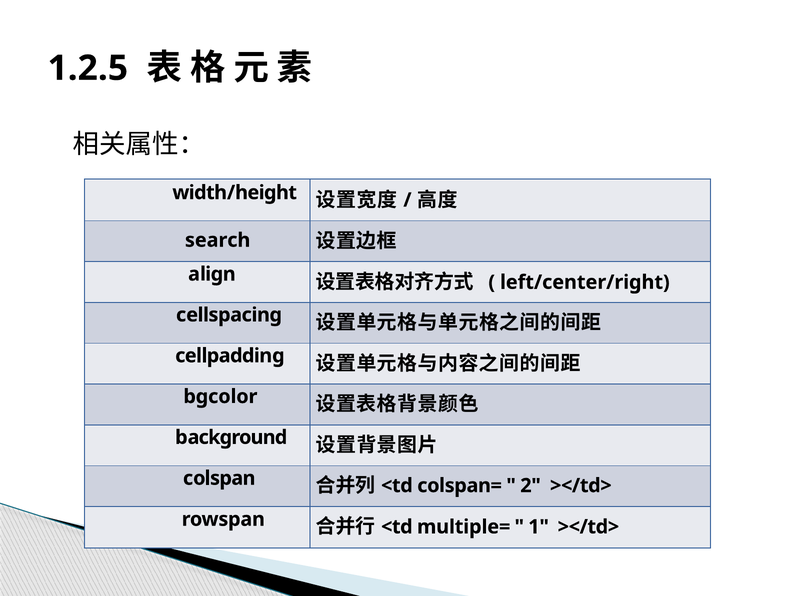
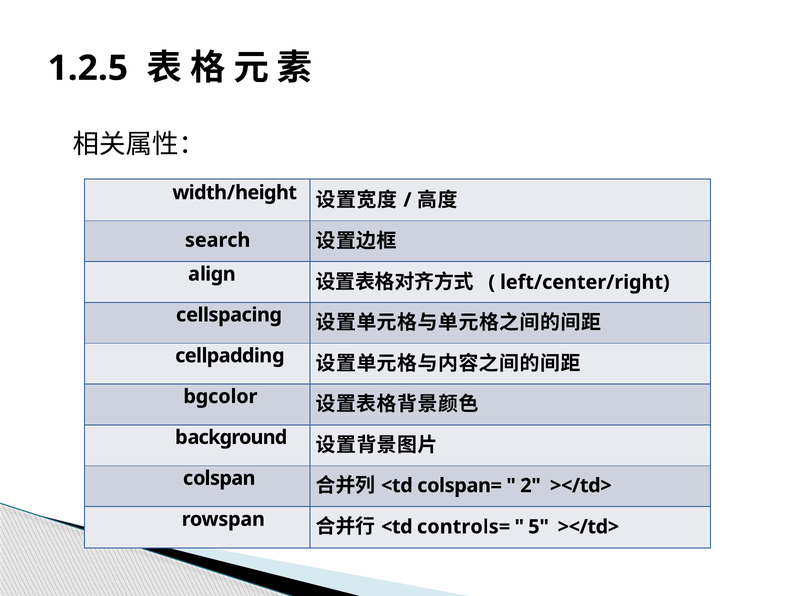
multiple=: multiple= -> controls= (464, 527)
1: 1 -> 5 (539, 527)
